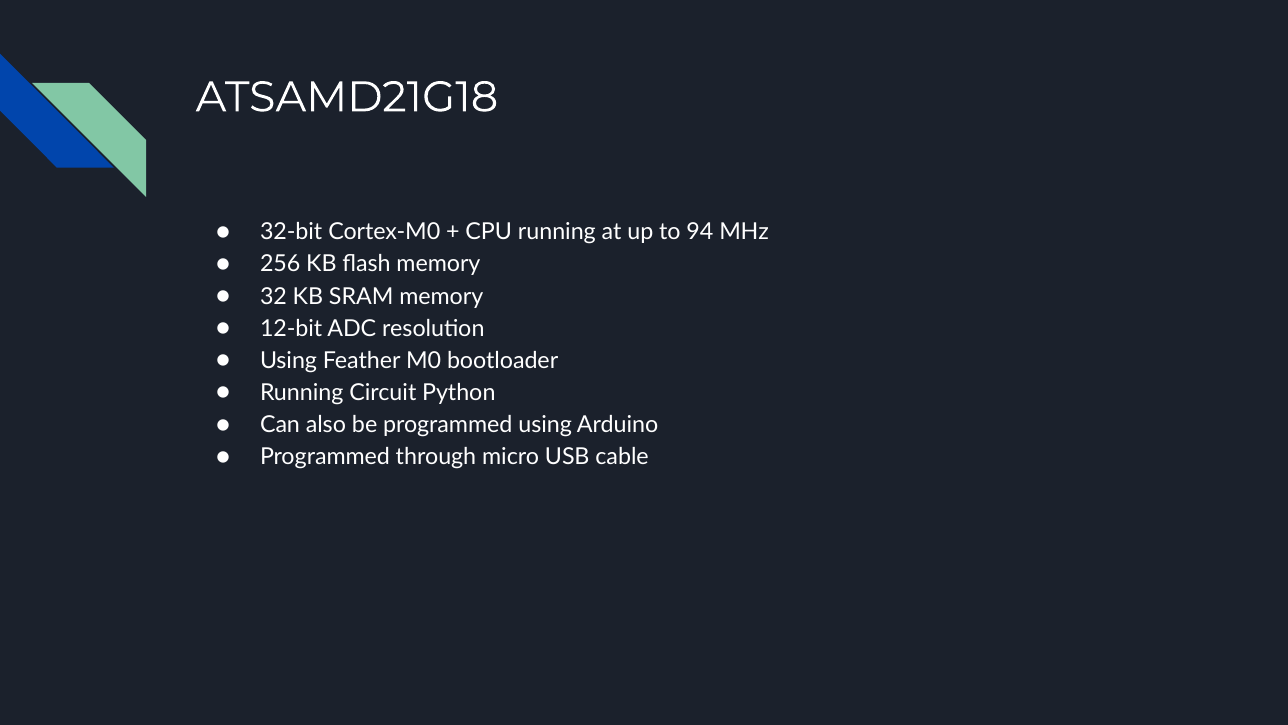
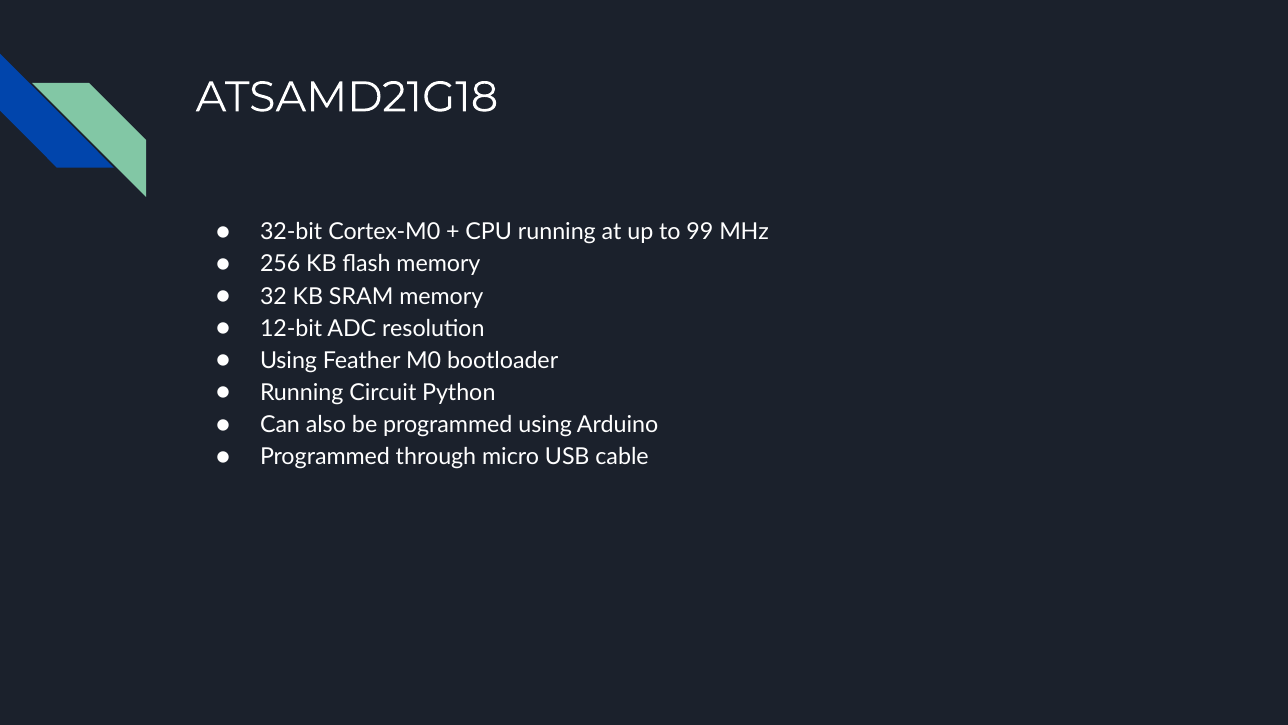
94: 94 -> 99 (700, 232)
